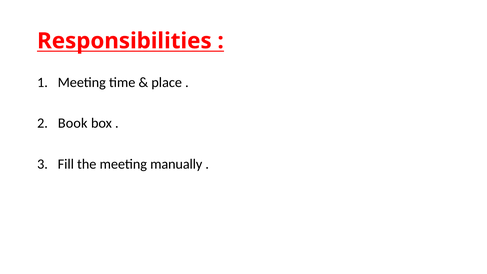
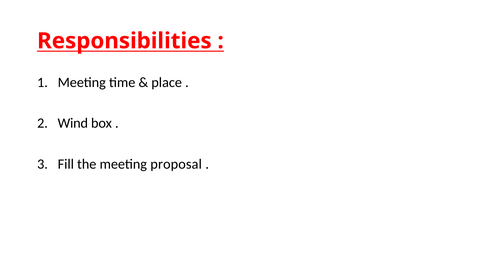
Book: Book -> Wind (73, 123)
manually: manually -> proposal (176, 164)
